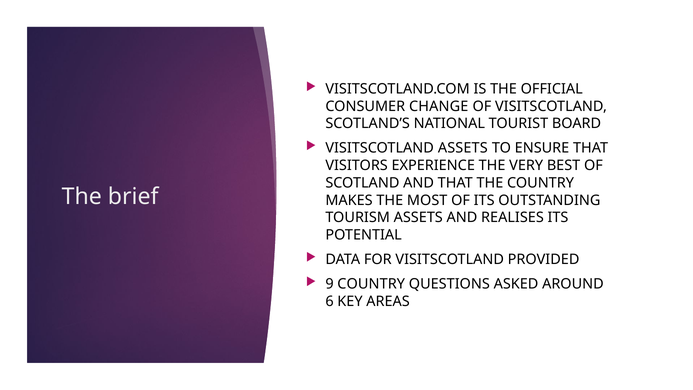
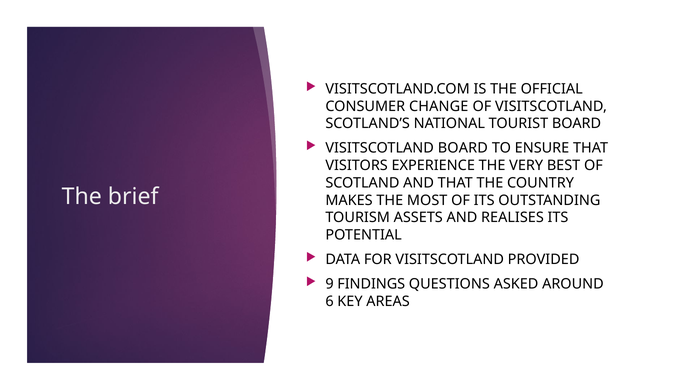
VISITSCOTLAND ASSETS: ASSETS -> BOARD (463, 148)
9 COUNTRY: COUNTRY -> FINDINGS (371, 284)
